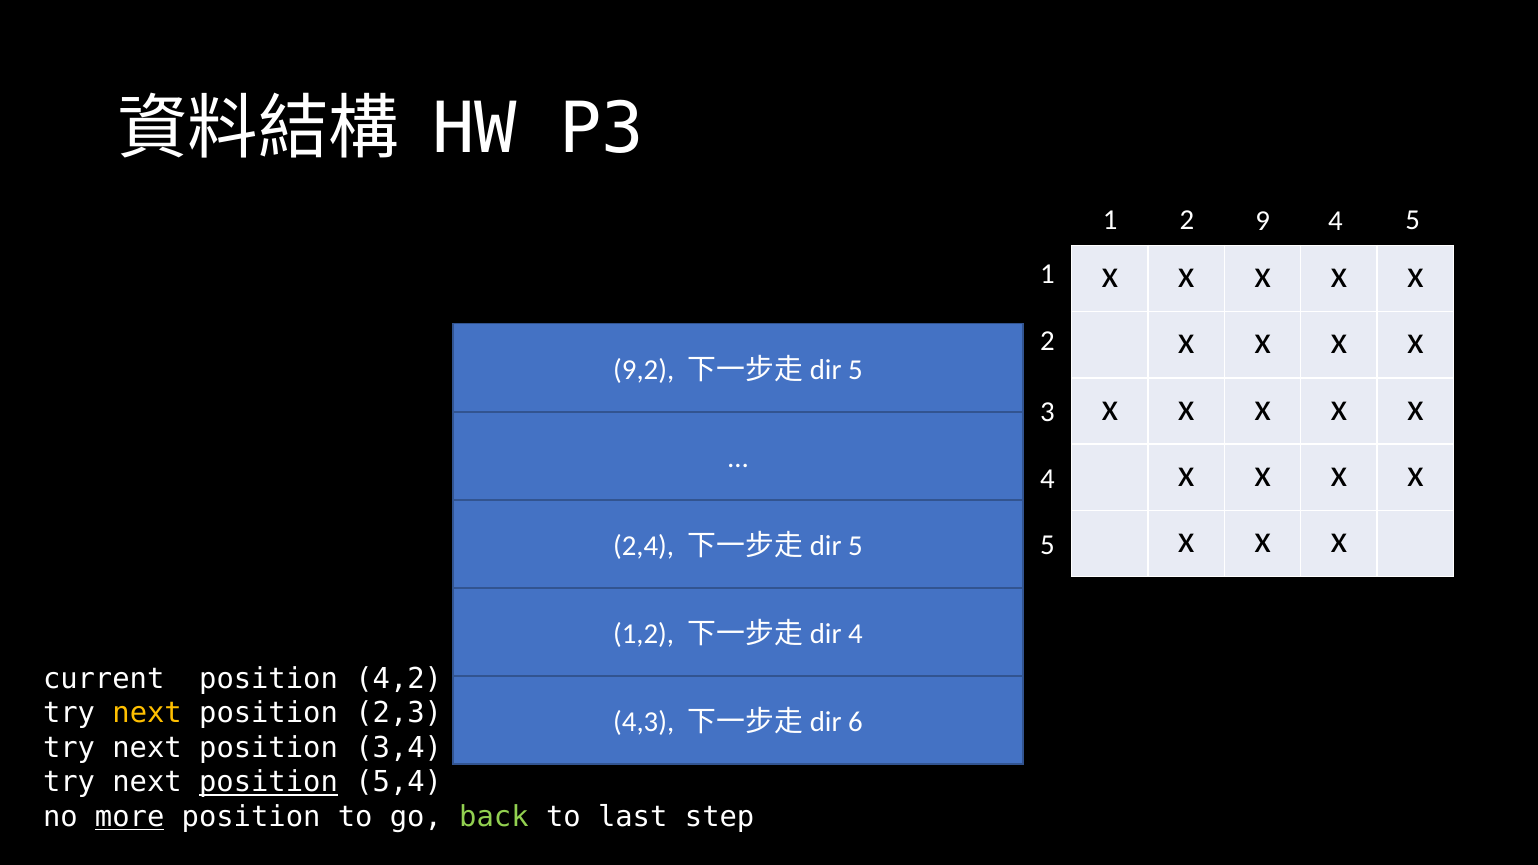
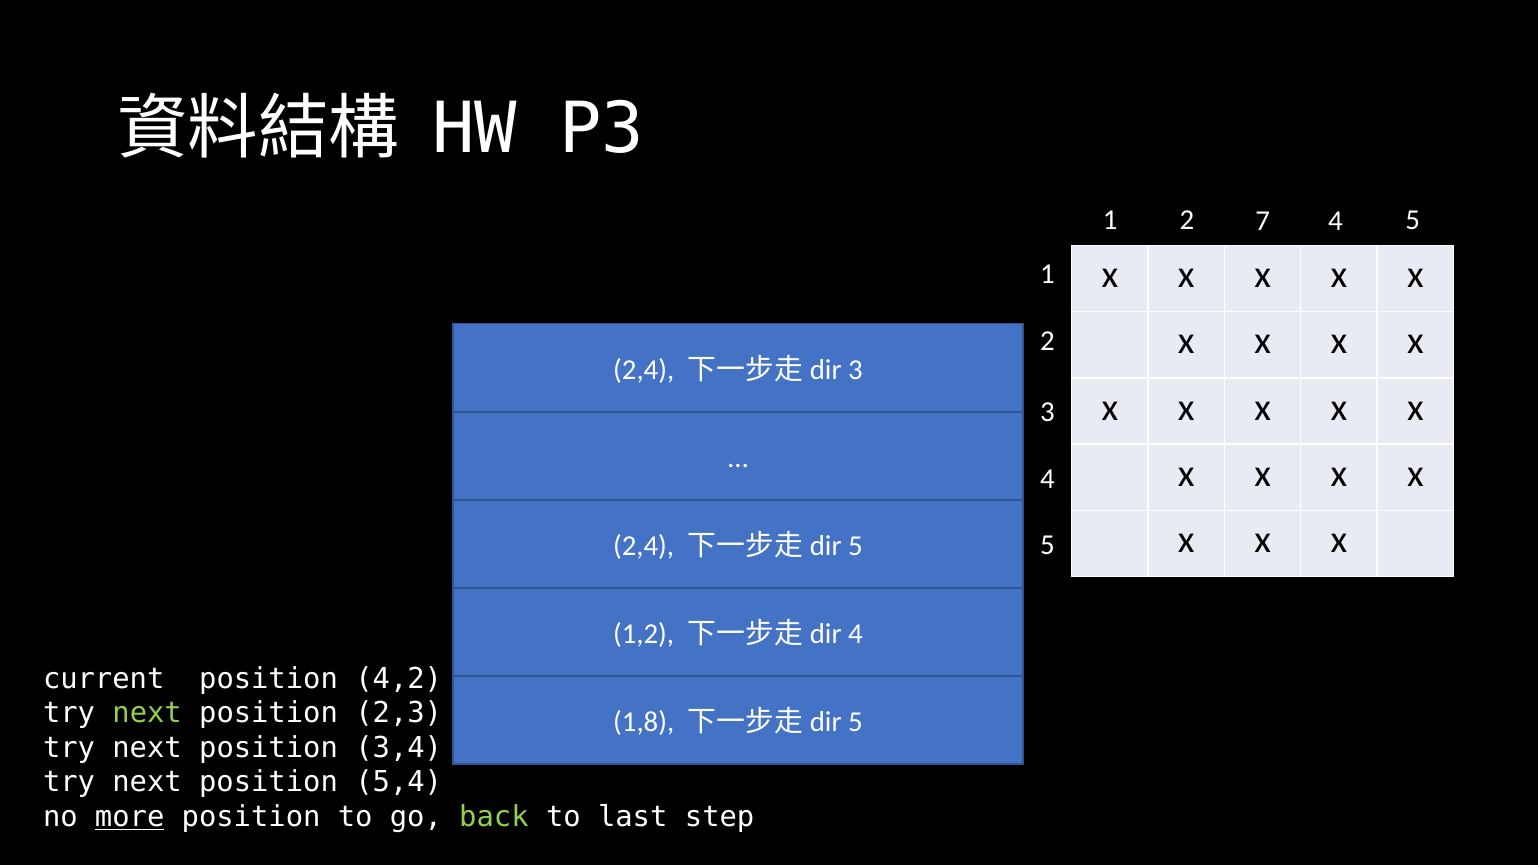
9: 9 -> 7 (1263, 221)
9,2: 9,2 -> 2,4 (644, 370)
5: 5 -> 3 (855, 370)
next colour: yellow -> light green (147, 713)
4,3: 4,3 -> 1,8 (644, 722)
6: 6 -> 5 (855, 722)
position underline: present -> none (268, 782)
